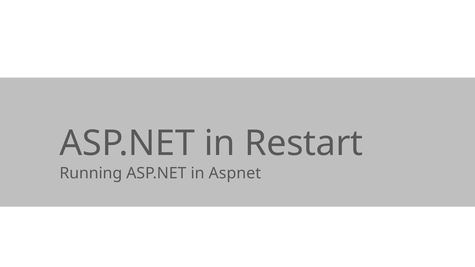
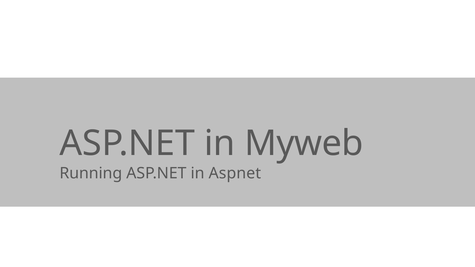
Restart: Restart -> Myweb (304, 144)
